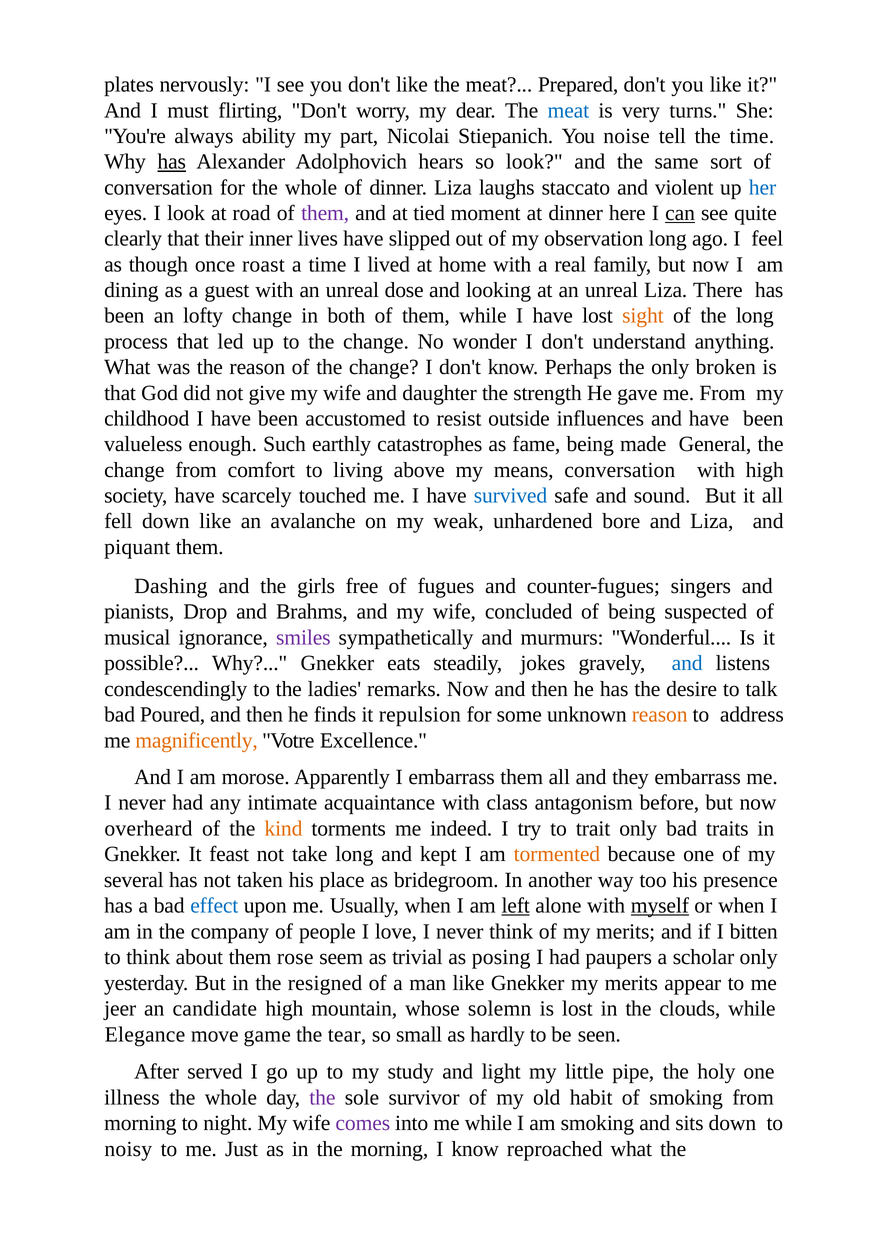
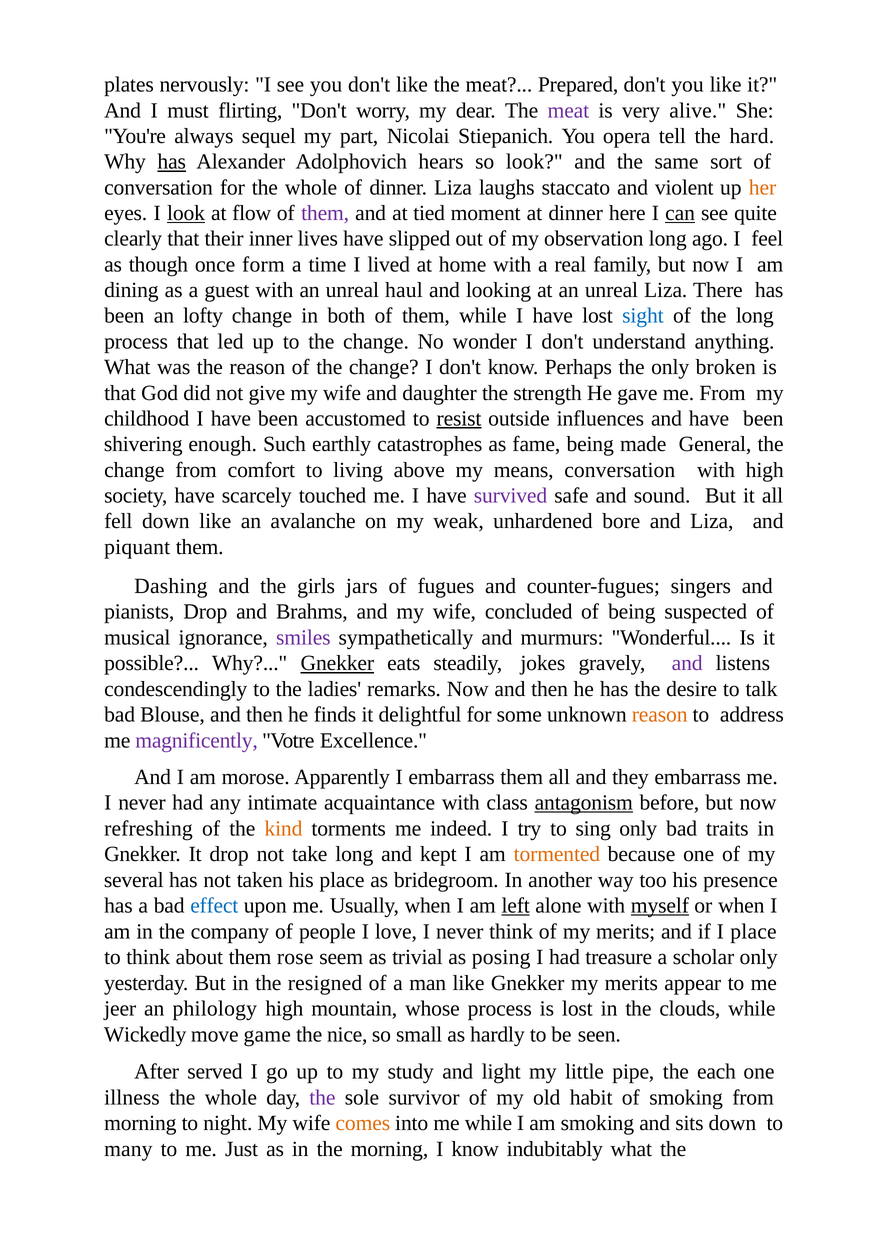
meat colour: blue -> purple (568, 111)
turns: turns -> alive (698, 111)
ability: ability -> sequel (269, 136)
noise: noise -> opera (627, 136)
the time: time -> hard (752, 136)
her colour: blue -> orange (763, 188)
look underline: none -> present (186, 213)
road: road -> flow (252, 213)
roast: roast -> form (263, 264)
dose: dose -> haul (404, 290)
sight colour: orange -> blue (643, 316)
resist underline: none -> present (459, 418)
valueless: valueless -> shivering (143, 444)
survived colour: blue -> purple (510, 495)
free: free -> jars (362, 586)
Gnekker underline: none -> present (337, 663)
and colour: blue -> purple (687, 663)
Poured: Poured -> Blouse (173, 715)
repulsion: repulsion -> delightful (420, 715)
magnificently colour: orange -> purple (197, 740)
antagonism underline: none -> present (584, 803)
overheard: overheard -> refreshing (149, 828)
trait: trait -> sing (593, 828)
It feast: feast -> drop (229, 854)
I bitten: bitten -> place (753, 931)
paupers: paupers -> treasure (619, 957)
candidate: candidate -> philology (215, 1008)
whose solemn: solemn -> process (500, 1008)
Elegance: Elegance -> Wickedly (145, 1034)
tear: tear -> nice (347, 1034)
holy: holy -> each (716, 1072)
comes colour: purple -> orange (363, 1123)
noisy: noisy -> many (128, 1149)
reproached: reproached -> indubitably (555, 1149)
